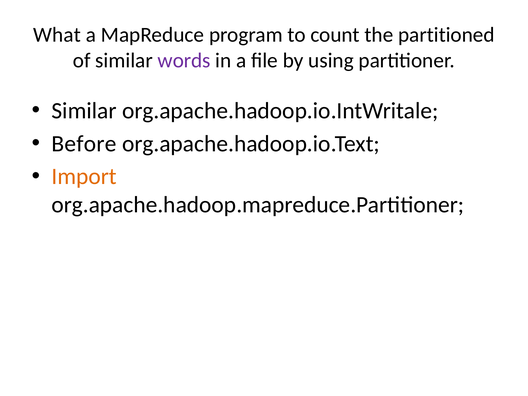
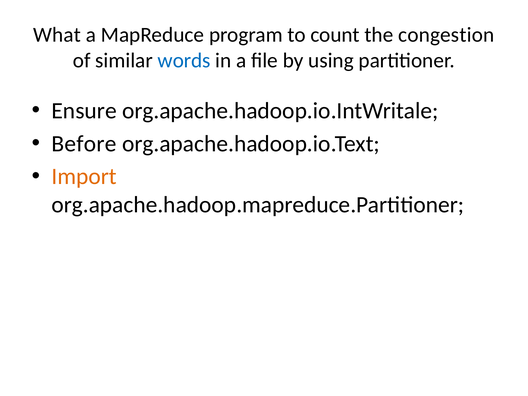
partitioned: partitioned -> congestion (446, 35)
words colour: purple -> blue (184, 60)
Similar: Similar -> Ensure (84, 111)
